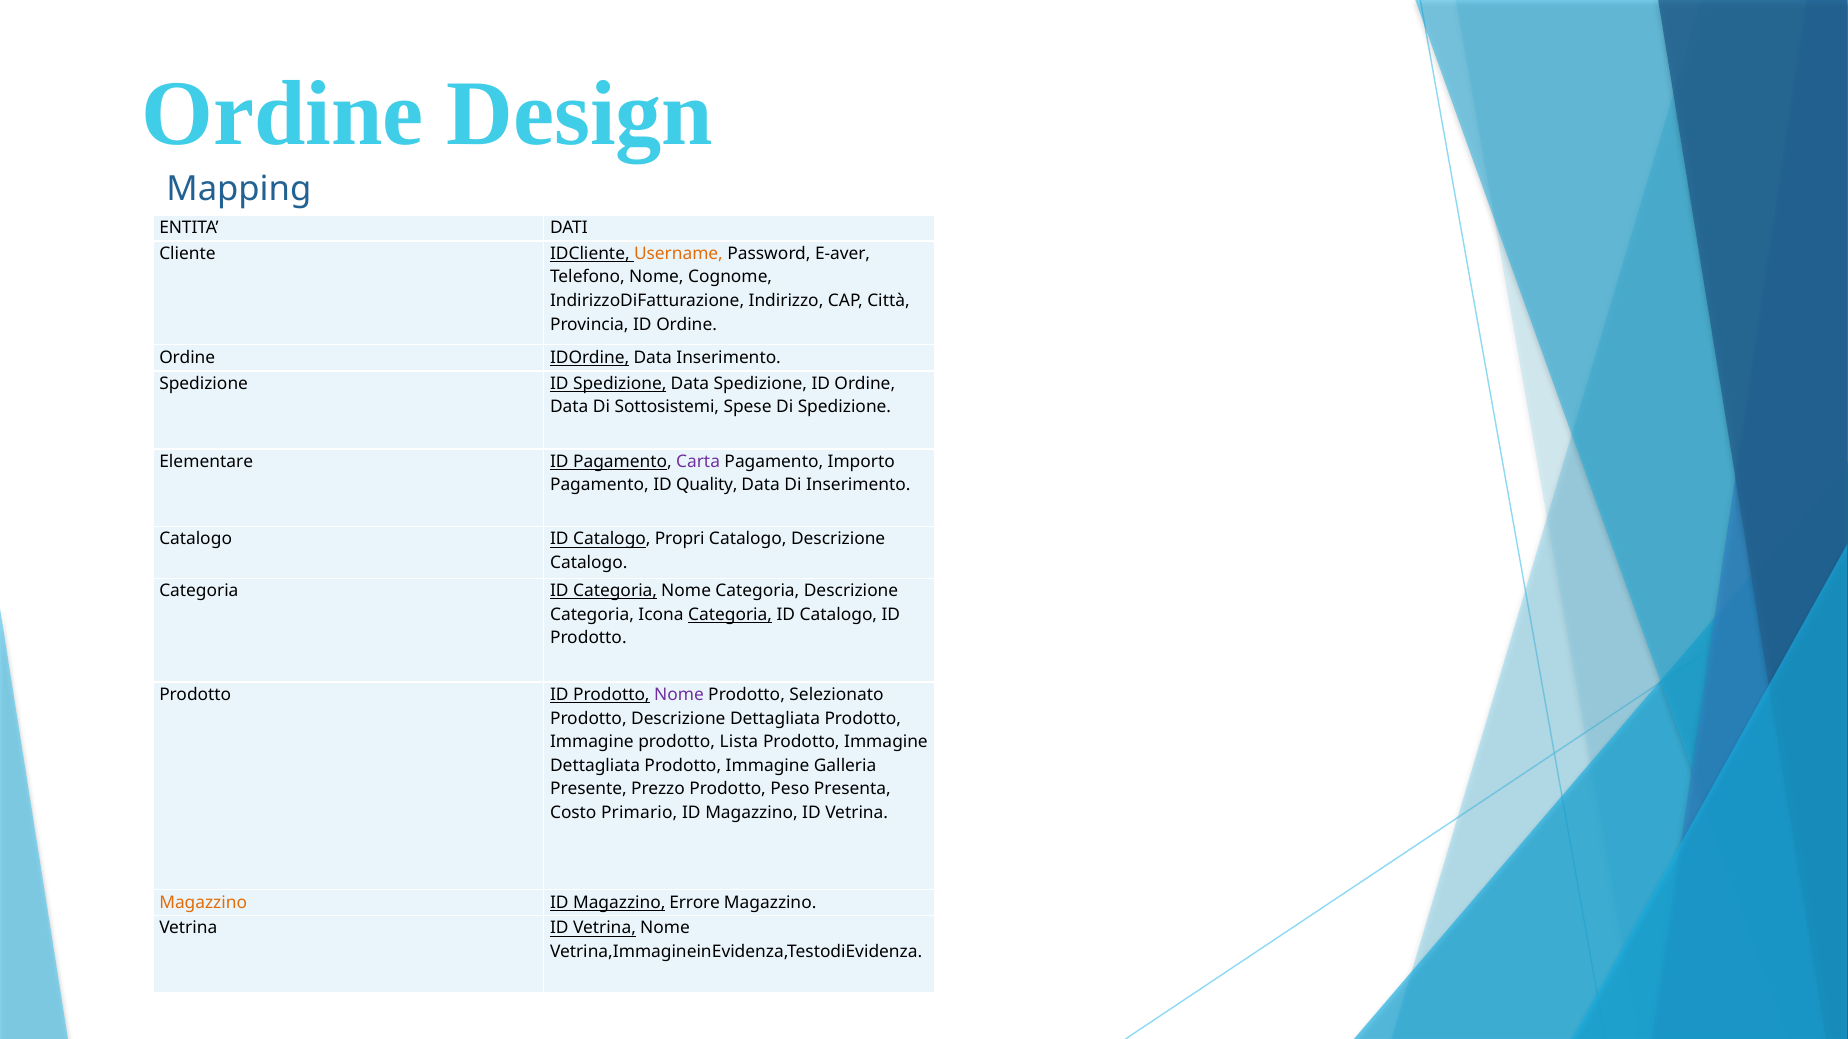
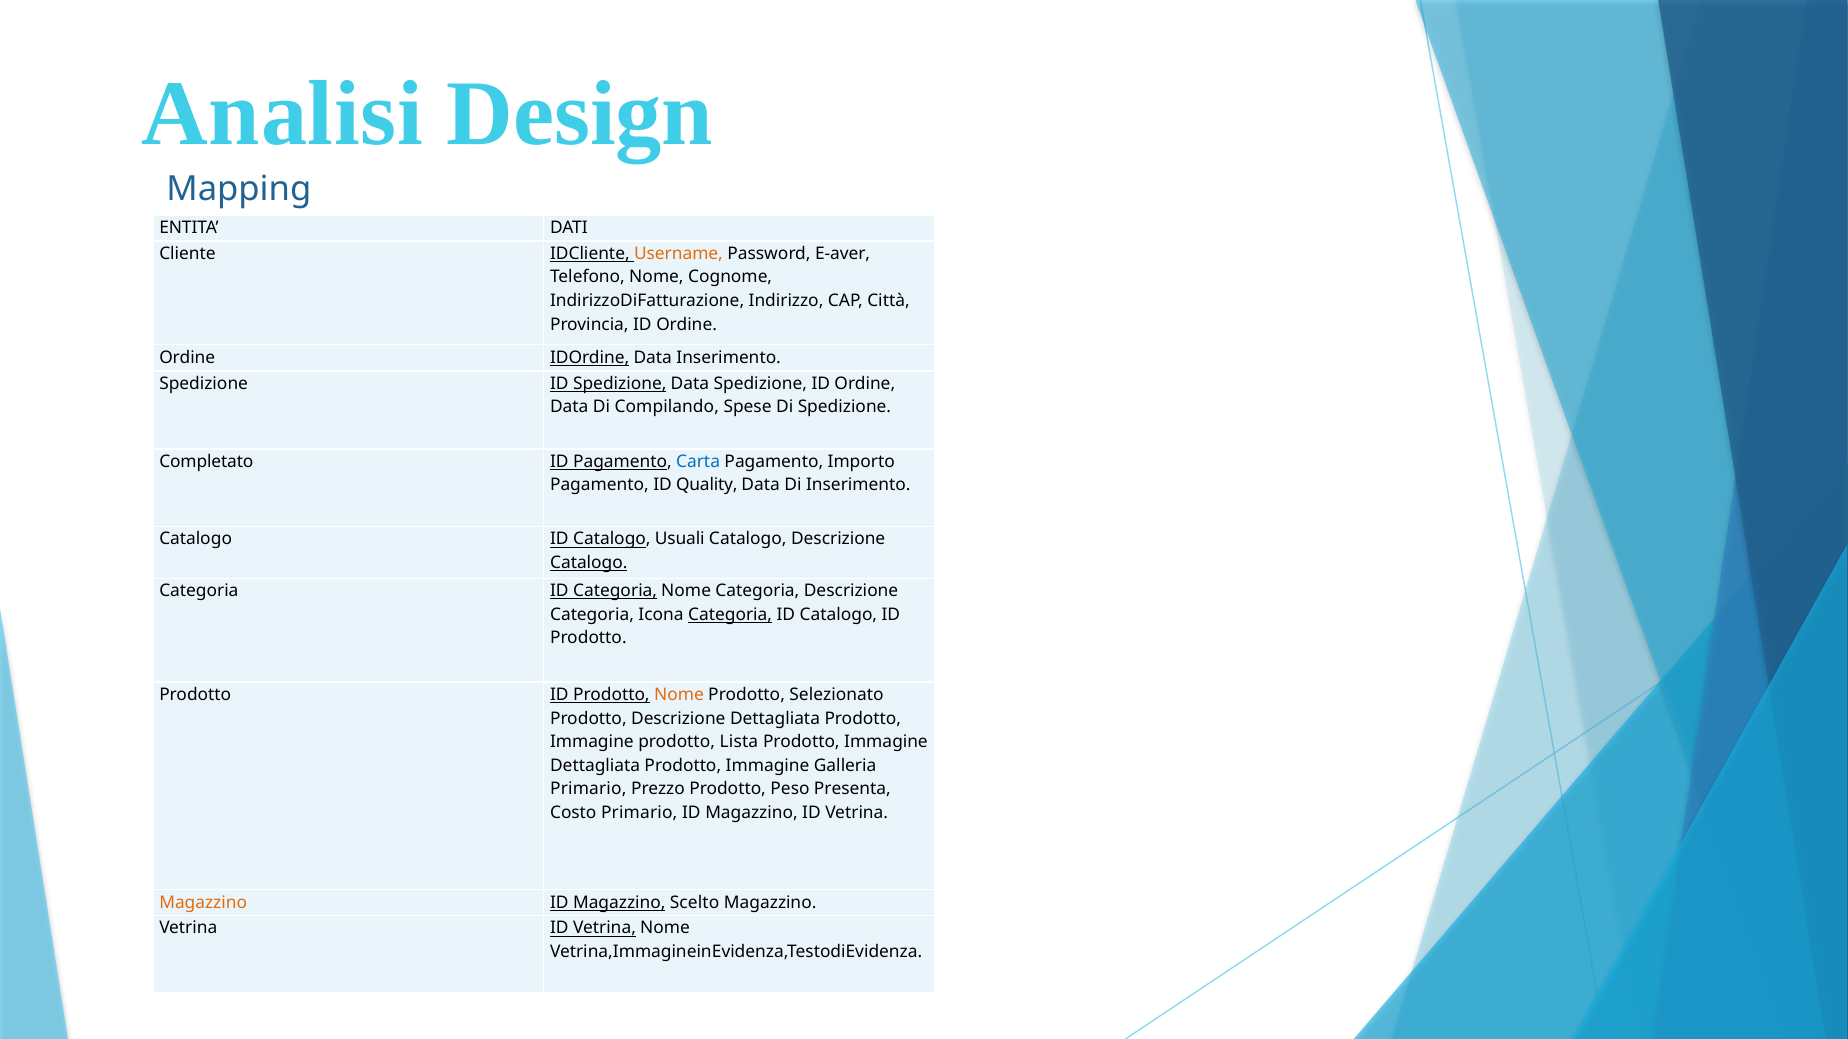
Ordine: Ordine -> Analisi (282, 114)
Sottosistemi: Sottosistemi -> Compilando (667, 407)
Elementare: Elementare -> Completato (206, 462)
Carta colour: purple -> blue (698, 462)
Propri: Propri -> Usuali (680, 540)
Catalogo underline: none -> present (589, 563)
Nome colour: purple -> orange (679, 695)
Presente: Presente -> Primario (588, 789)
Errore: Errore -> Scelto (695, 903)
